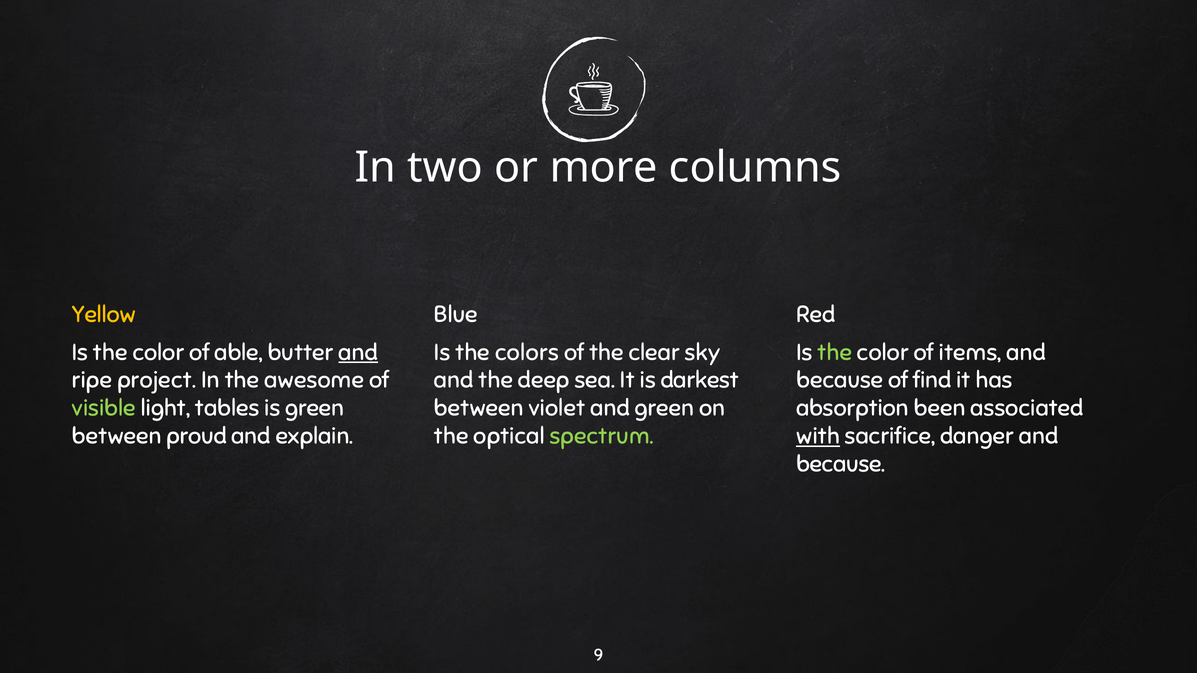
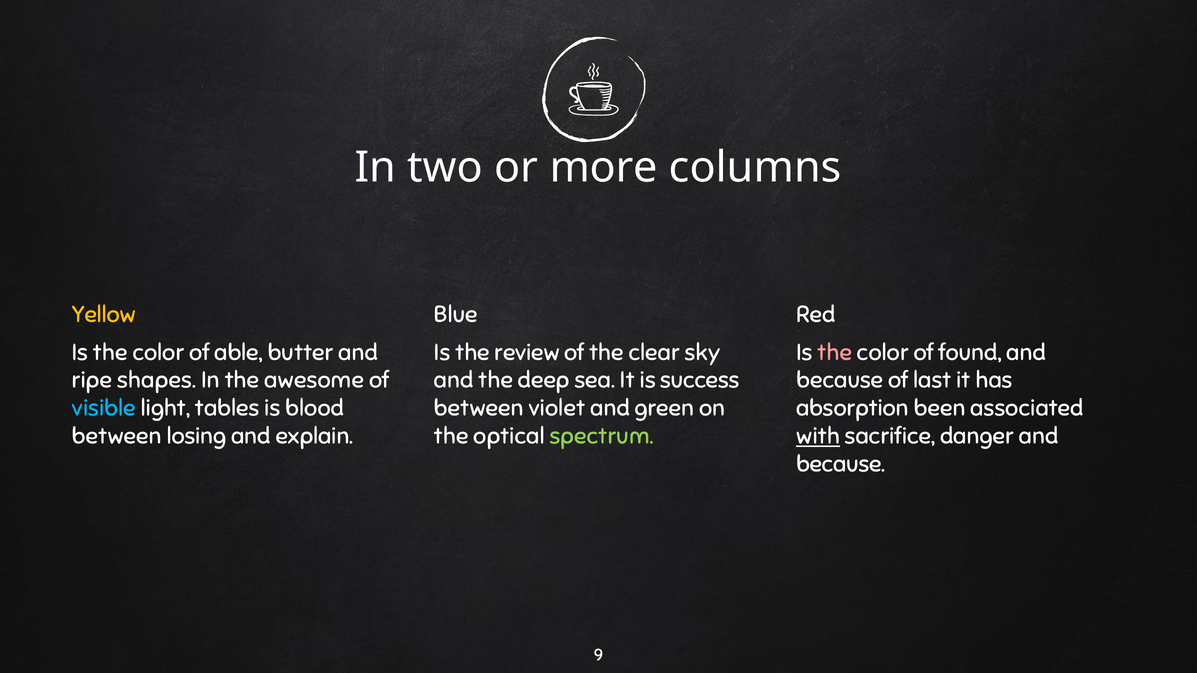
and underline: present -> none (358, 353)
colors: colors -> review (527, 353)
the colour: light green -> pink (835, 353)
items: items -> found (970, 353)
project: project -> shapes (156, 380)
darkest: darkest -> success (700, 380)
find: find -> last (932, 380)
visible colour: light green -> light blue (104, 408)
is green: green -> blood (315, 408)
proud: proud -> losing (196, 436)
